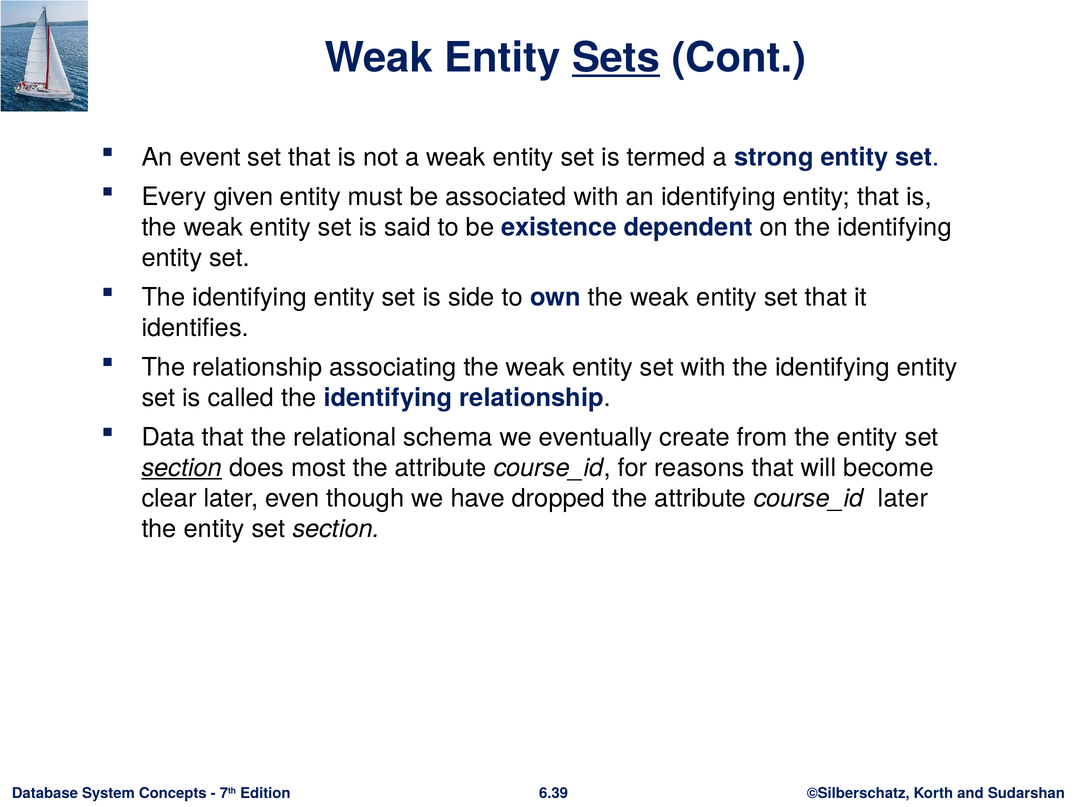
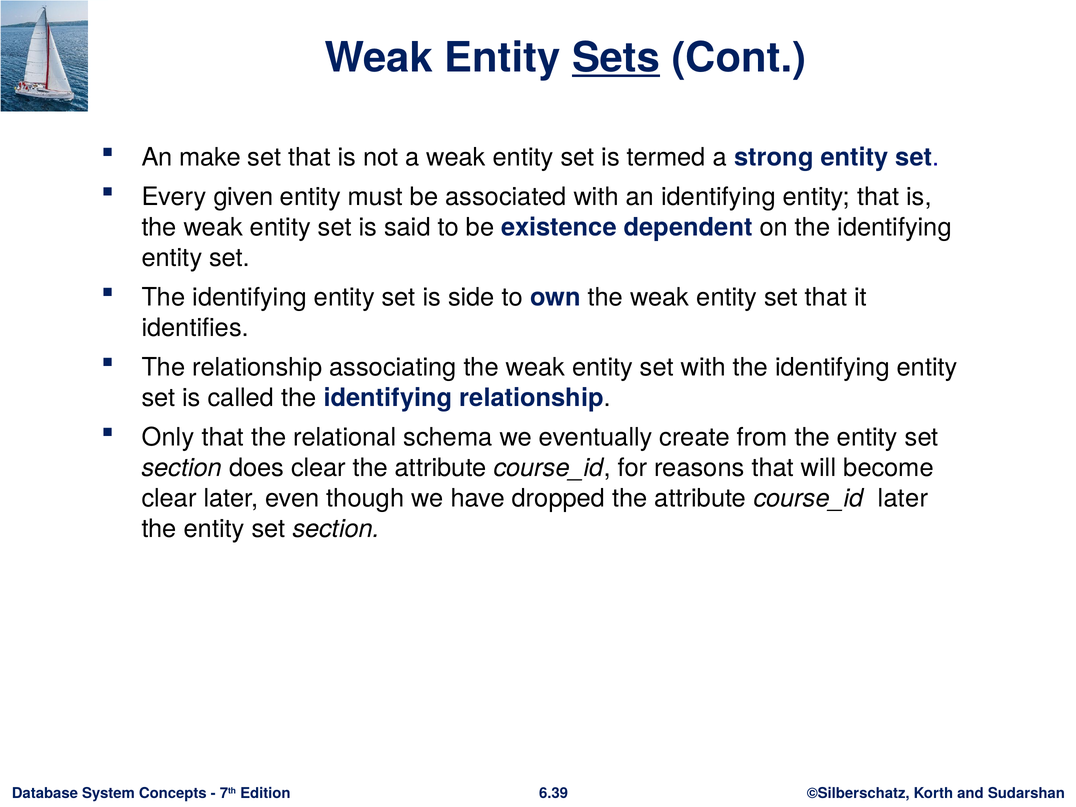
event: event -> make (210, 158)
Data: Data -> Only (168, 437)
section underline: present -> none (182, 468)
does most: most -> clear (318, 468)
